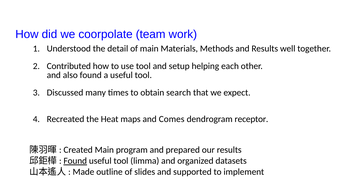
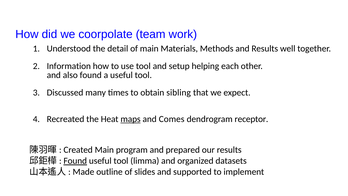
Contributed: Contributed -> Information (69, 66)
search: search -> sibling (179, 93)
maps underline: none -> present (131, 119)
